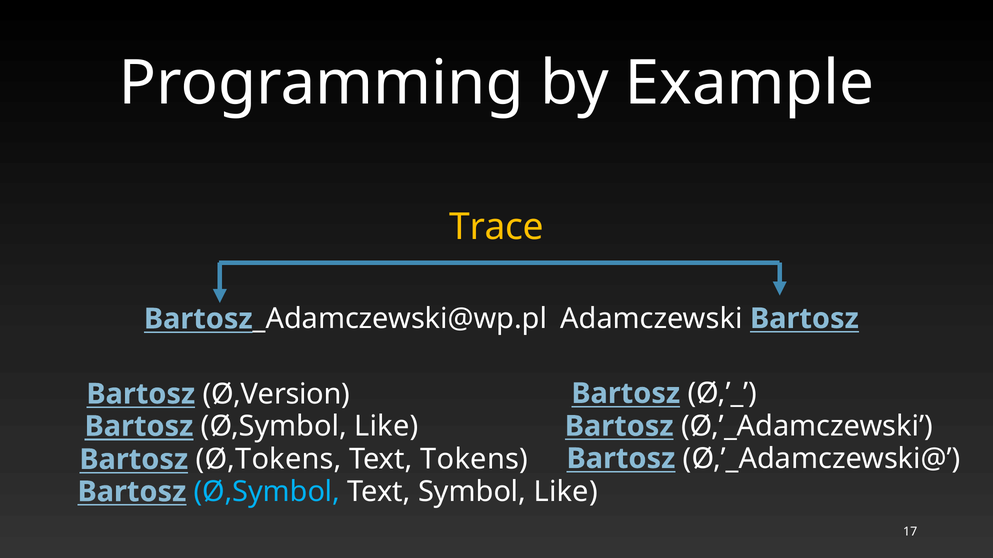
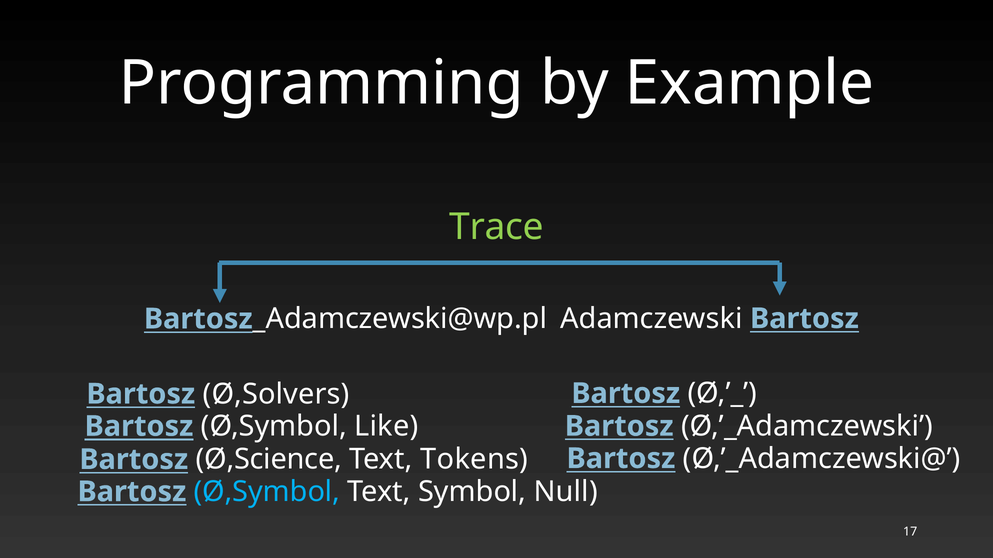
Trace colour: yellow -> light green (497, 227)
Ø,Version: Ø,Version -> Ø,Solvers (276, 394)
Ø,Tokens: Ø,Tokens -> Ø,Science (269, 460)
Symbol Like: Like -> Null (566, 492)
